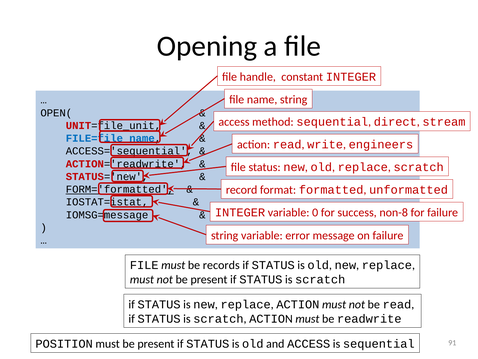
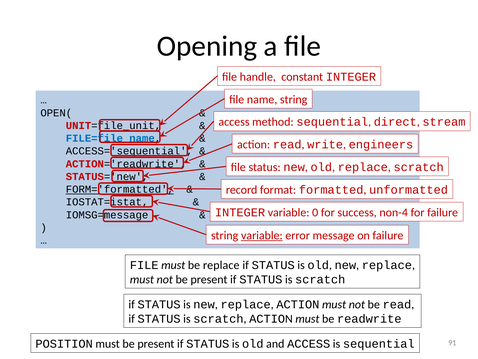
non-8: non-8 -> non-4 (394, 212)
variable underline: none -> present (262, 235)
be records: records -> replace (221, 265)
